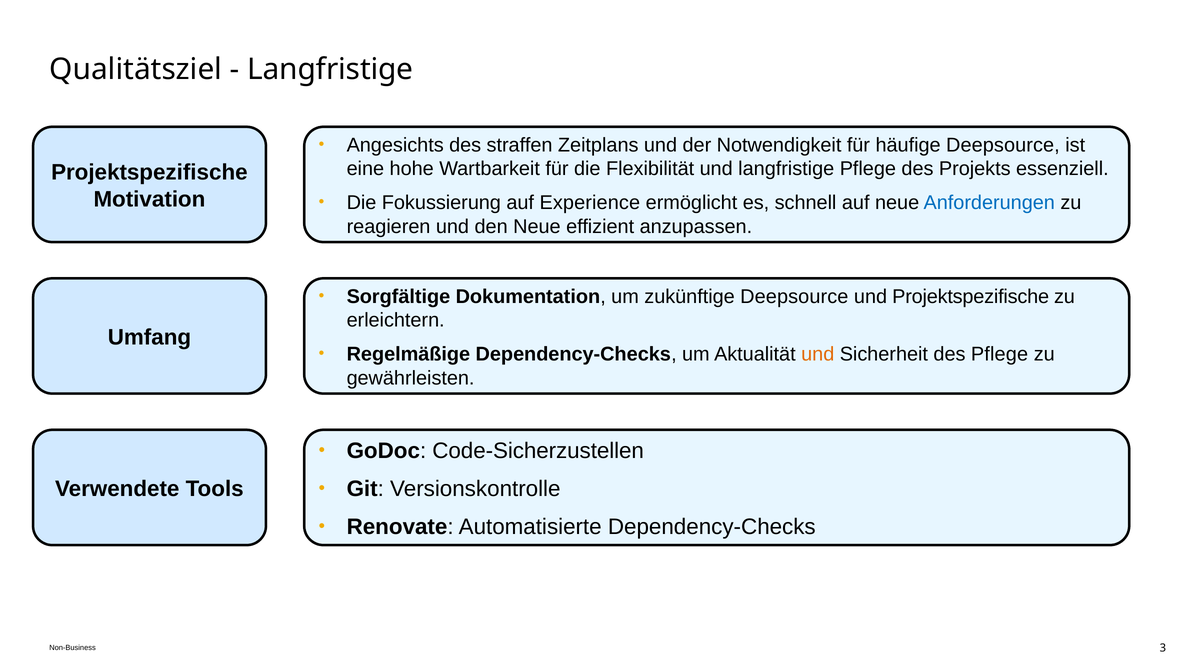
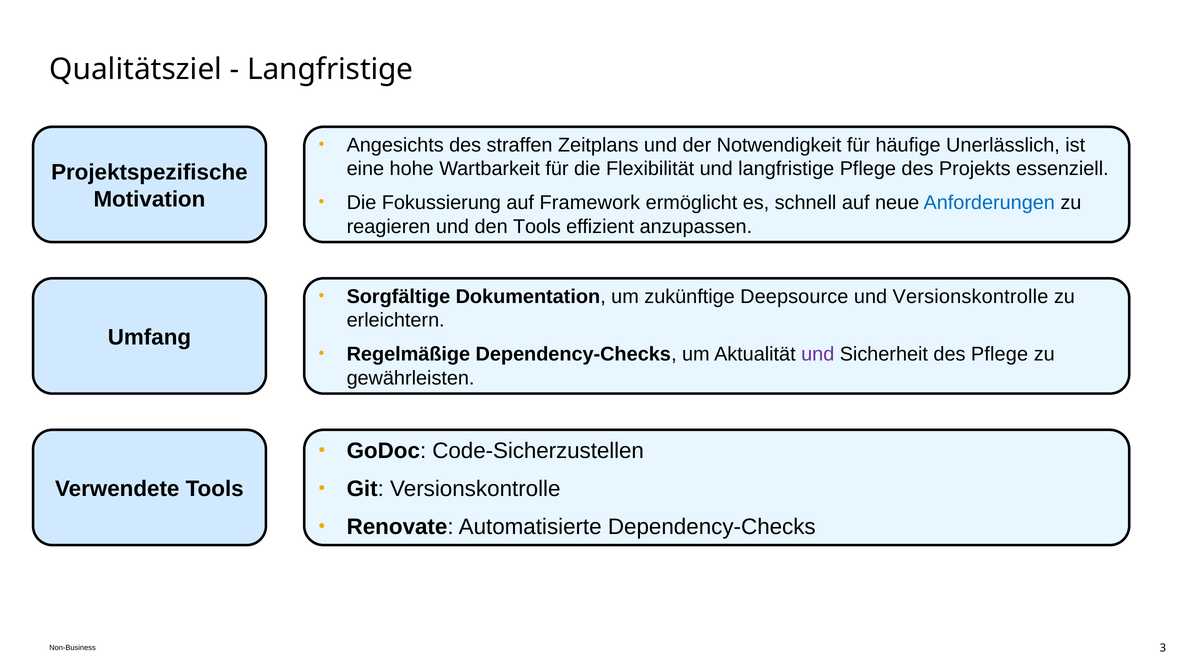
häufige Deepsource: Deepsource -> Unerlässlich (1003, 145)
Experience: Experience -> Framework (590, 203)
den Neue: Neue -> Tools (537, 227)
und Projektspezifische: Projektspezifische -> Versionskontrolle (970, 297)
und colour: orange -> purple (818, 354)
